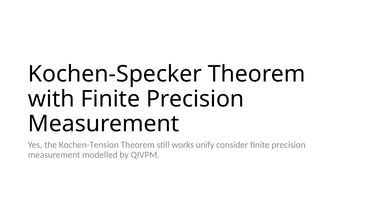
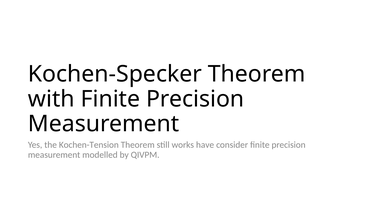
unify: unify -> have (205, 145)
